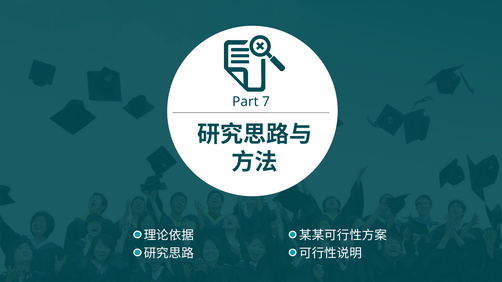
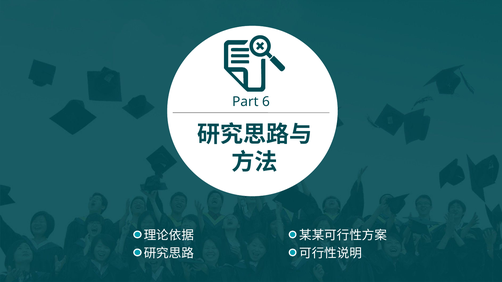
7: 7 -> 6 (266, 102)
